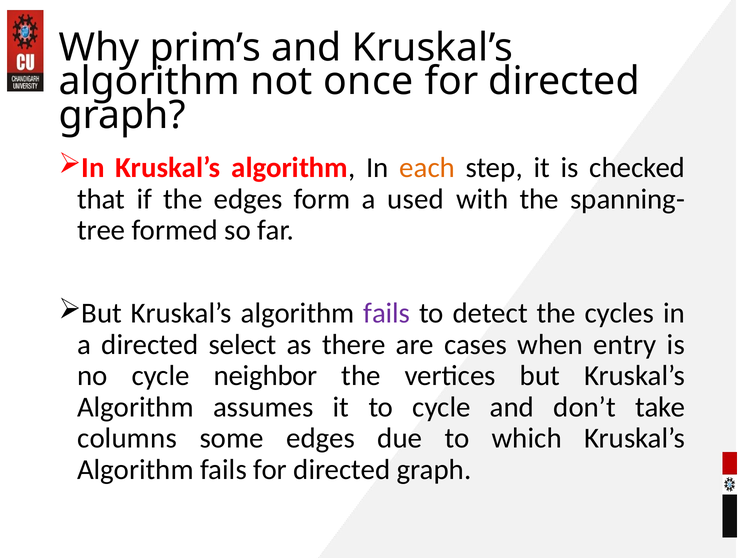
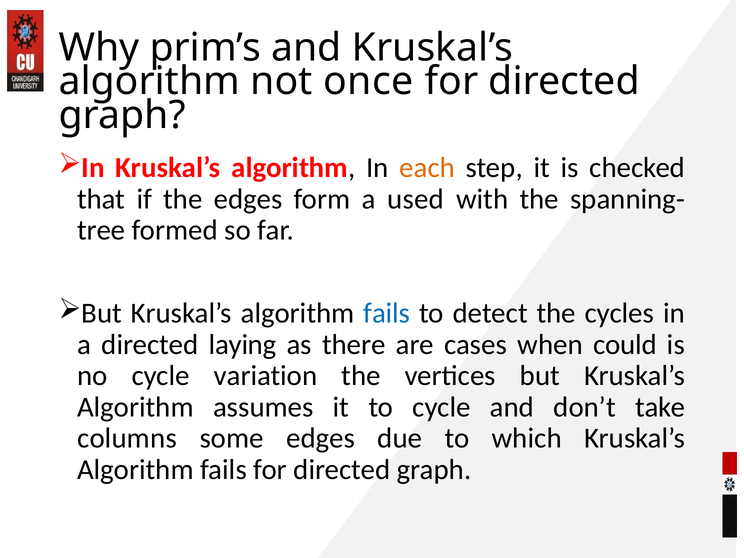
fails colour: purple -> blue (387, 313)
select: select -> laying (243, 345)
entry: entry -> could (625, 345)
neighbor: neighbor -> variation (266, 376)
